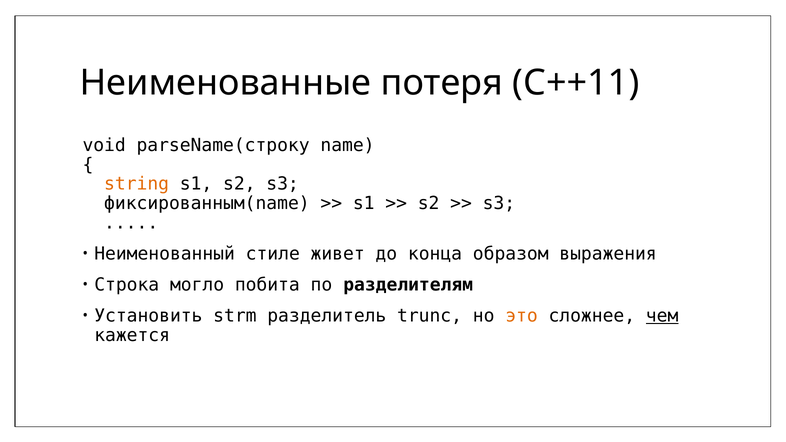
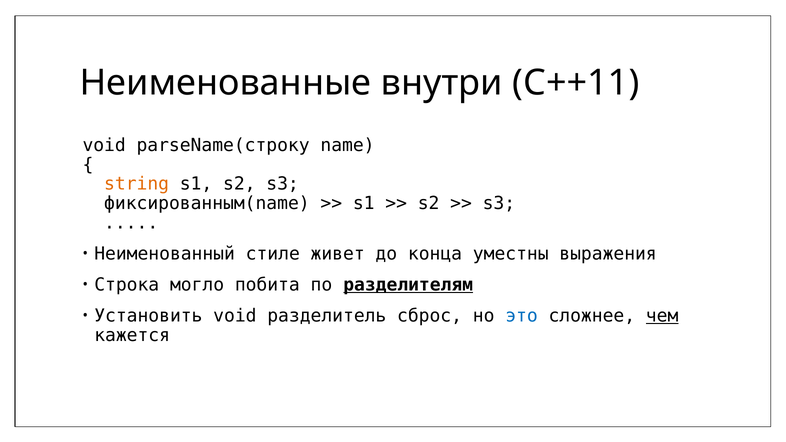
потеря: потеря -> внутри (442, 83)
образом: образом -> уместны (511, 254)
разделителям underline: none -> present (408, 285)
Установить strm: strm -> void (235, 316)
trunc: trunc -> сброс (430, 316)
это colour: orange -> blue (522, 316)
